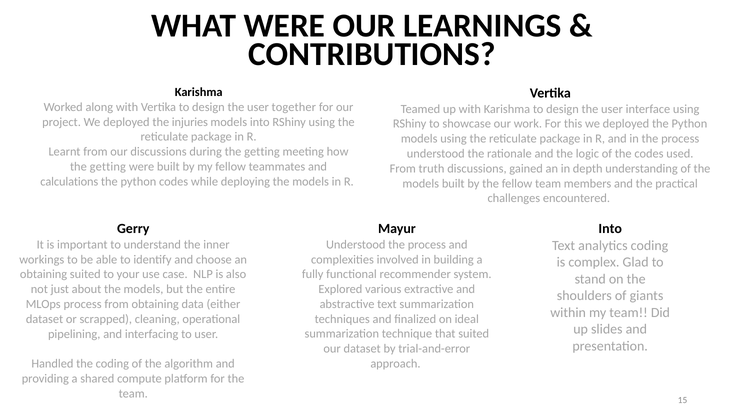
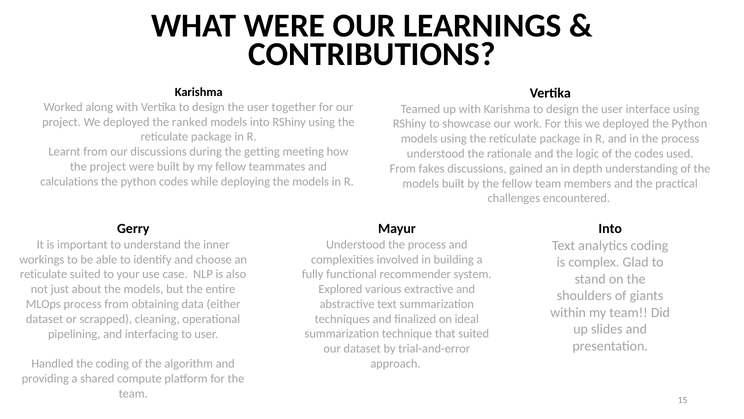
injuries: injuries -> ranked (190, 122)
getting: getting -> project (108, 166)
truth: truth -> fakes (432, 168)
obtaining: obtaining -> reticulate (44, 274)
